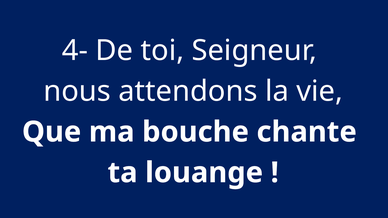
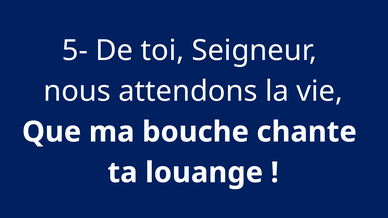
4-: 4- -> 5- (75, 51)
